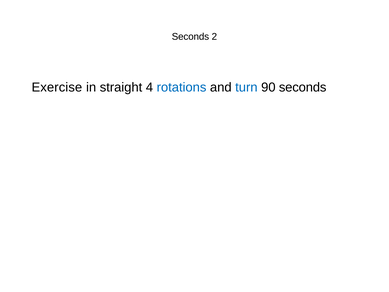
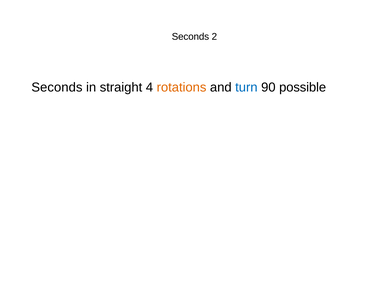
Exercise: Exercise -> Seconds (57, 87)
rotations colour: blue -> orange (182, 87)
90 seconds: seconds -> possible (303, 87)
